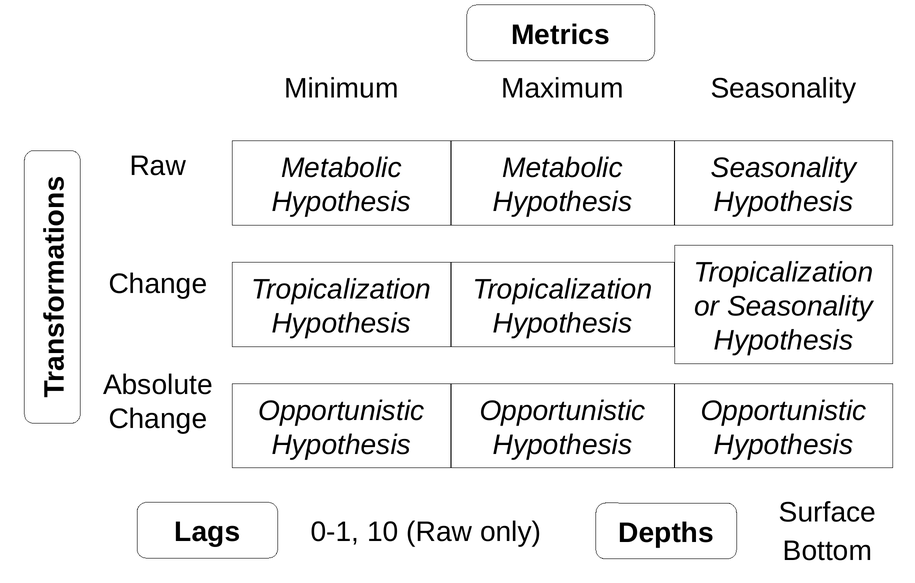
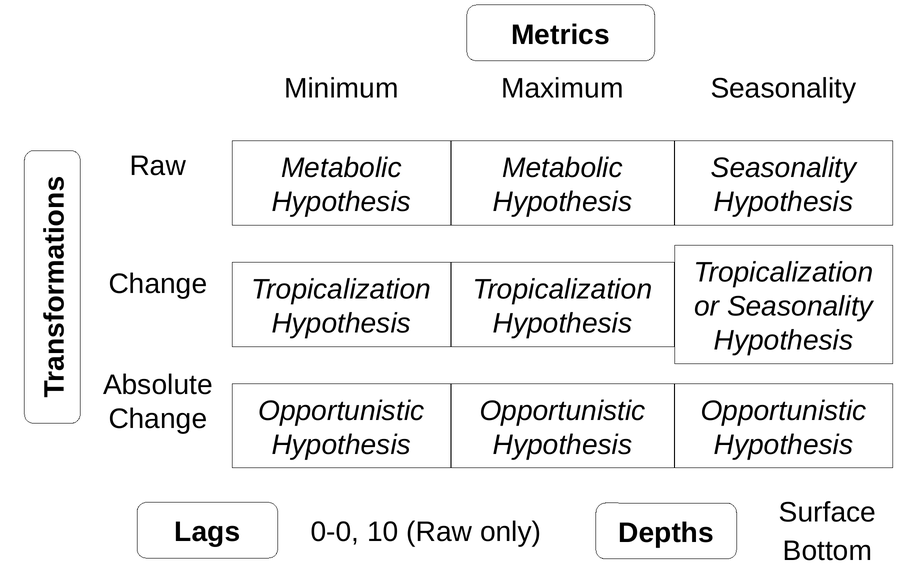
0-1: 0-1 -> 0-0 (335, 532)
